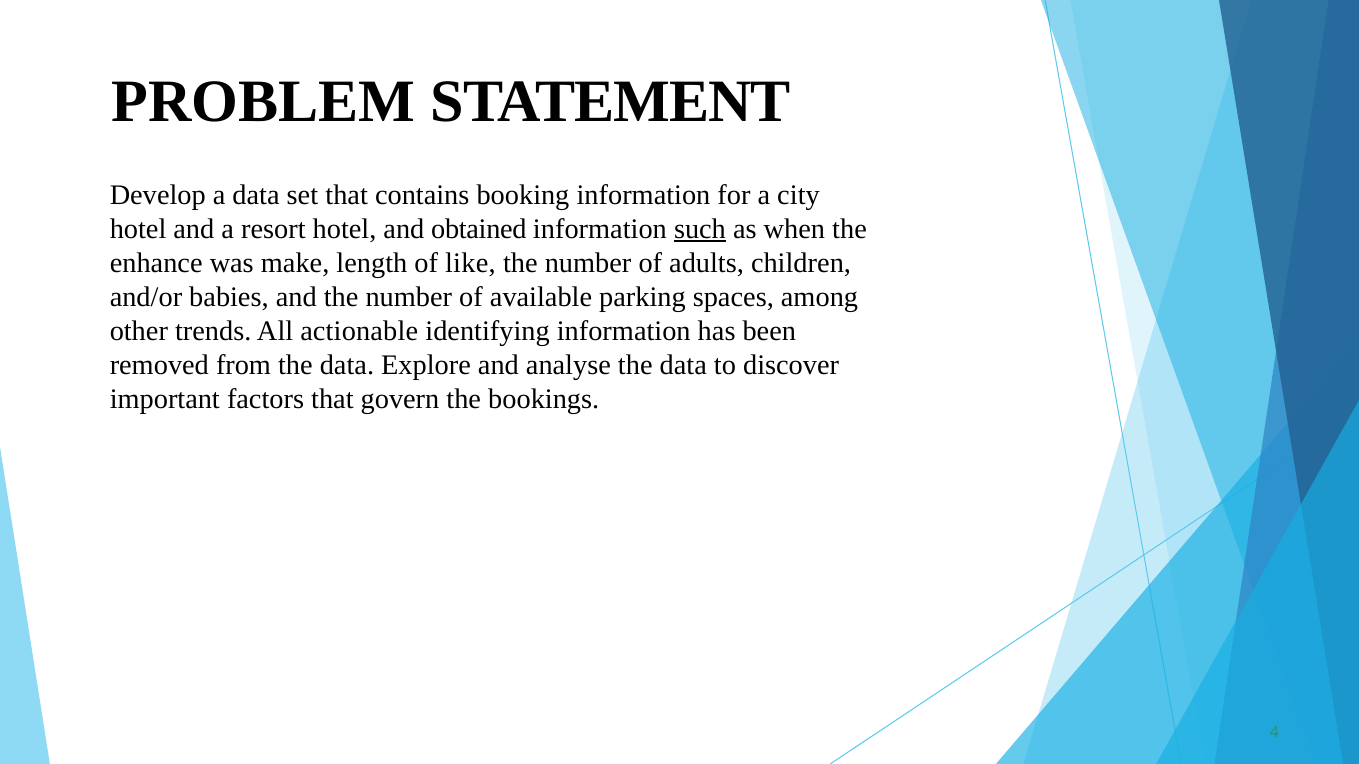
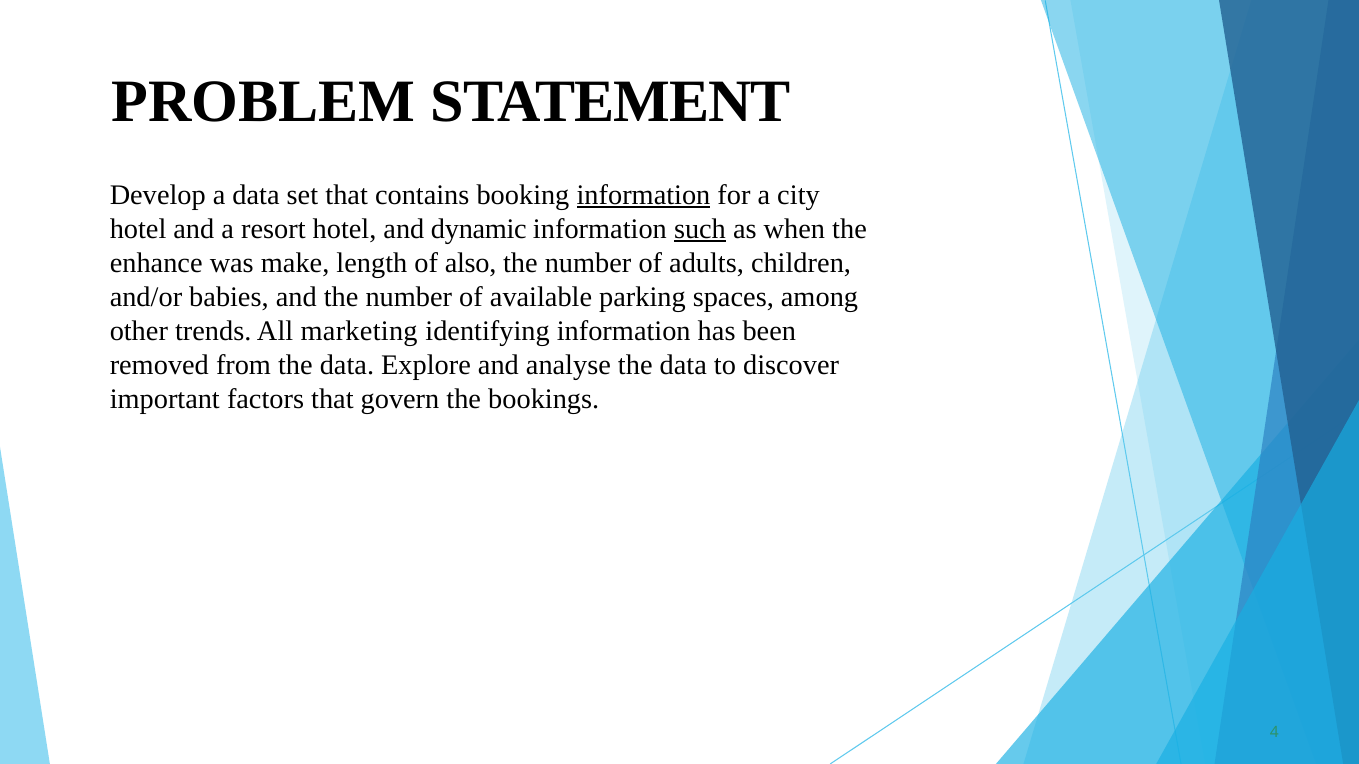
information underline: none -> present (644, 195)
obtained: obtained -> dynamic (479, 229)
like: like -> also (471, 263)
actionable: actionable -> marketing (359, 331)
